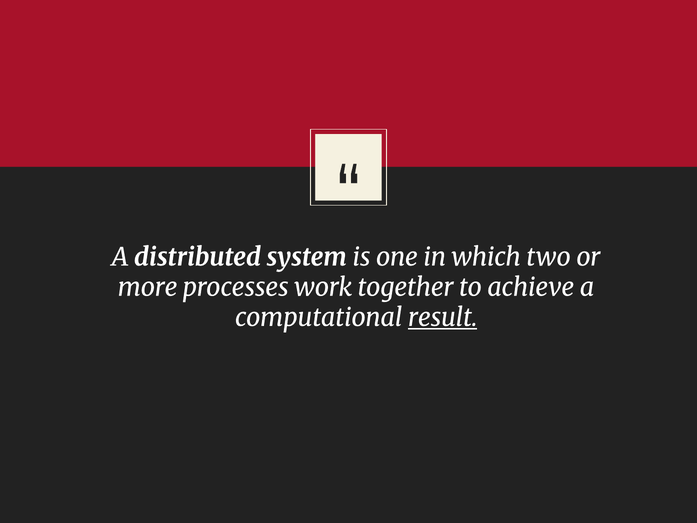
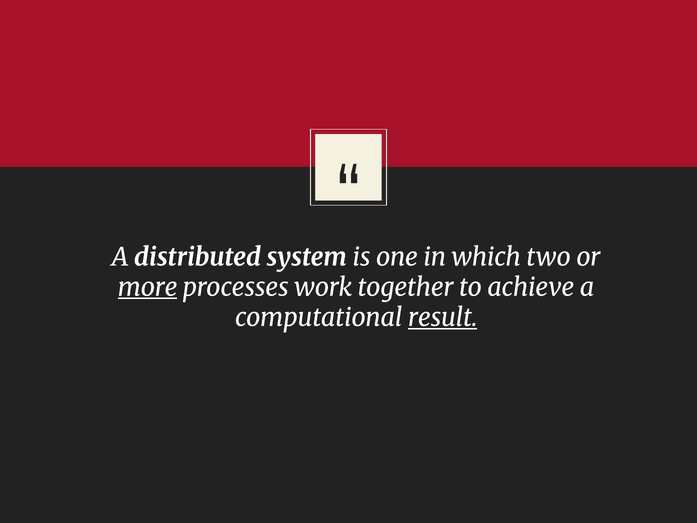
more underline: none -> present (148, 287)
